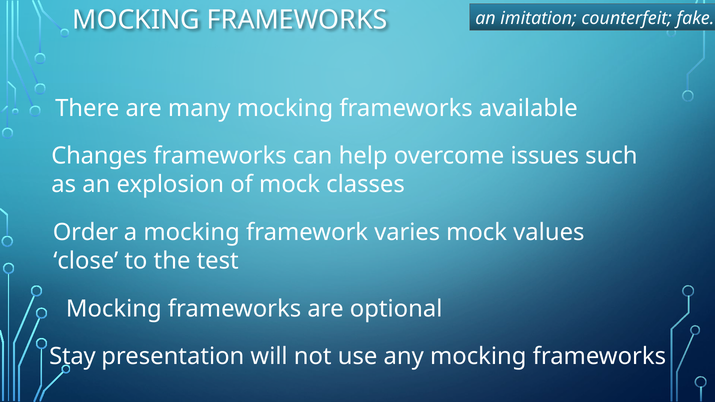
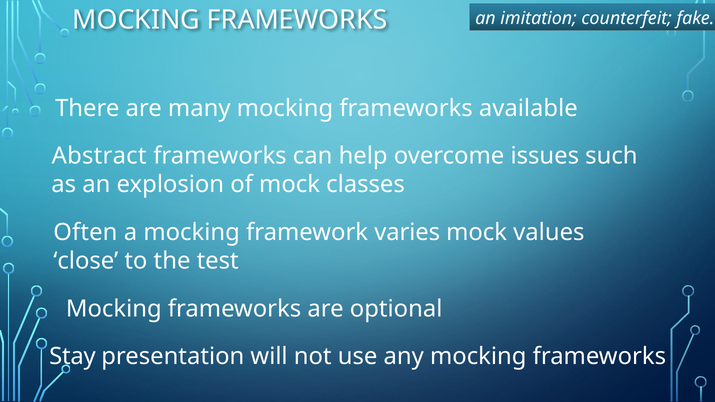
Changes: Changes -> Abstract (99, 156)
Order: Order -> Often (85, 232)
